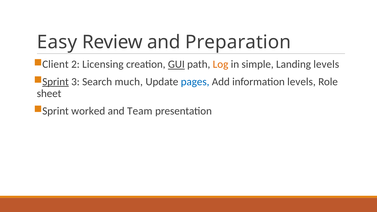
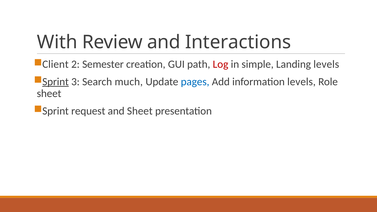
Easy: Easy -> With (57, 42)
Preparation: Preparation -> Interactions (238, 42)
Licensing: Licensing -> Semester (103, 64)
GUI underline: present -> none (176, 64)
Log colour: orange -> red (221, 64)
worked: worked -> request (88, 111)
and Team: Team -> Sheet (140, 111)
